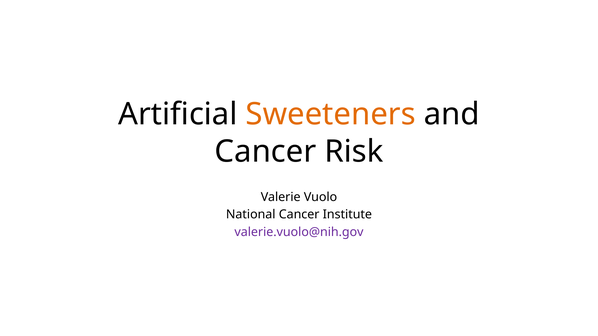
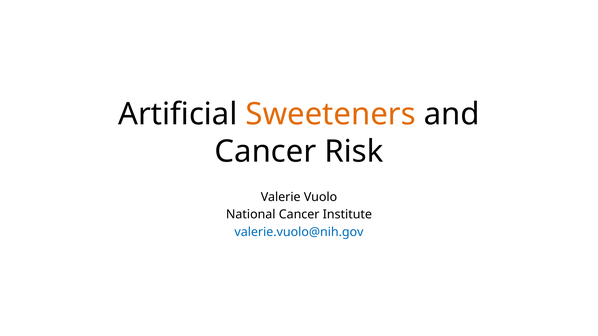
valerie.vuolo@nih.gov colour: purple -> blue (299, 232)
